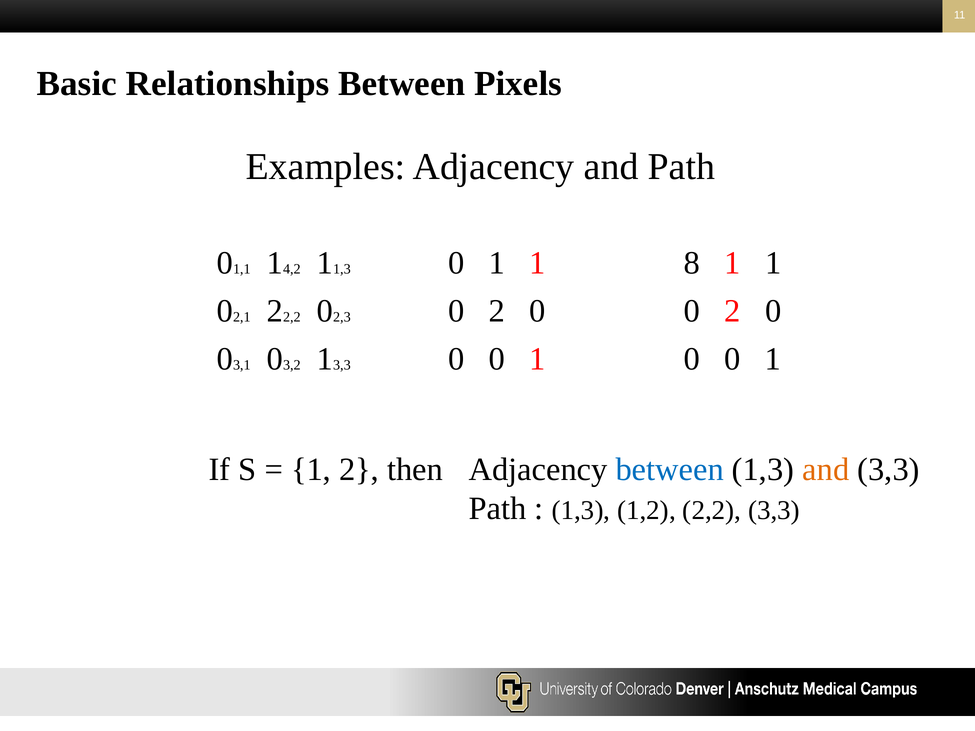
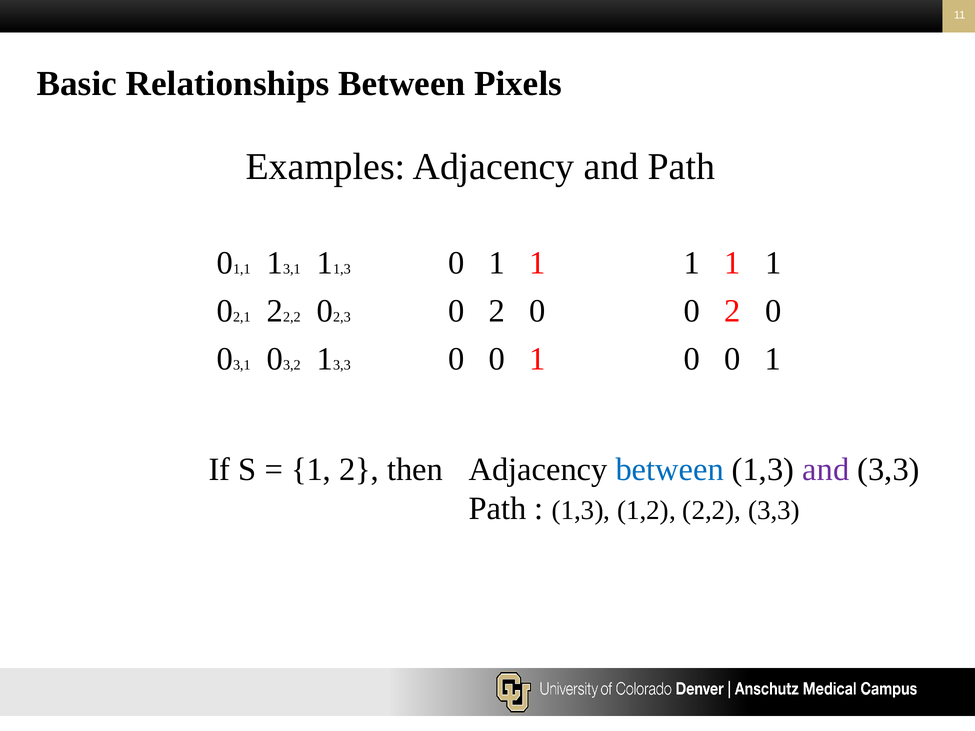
1 4,2: 4,2 -> 3,1 (292, 269)
0 1 1 8: 8 -> 1 (692, 263)
and colour: orange -> purple (826, 470)
